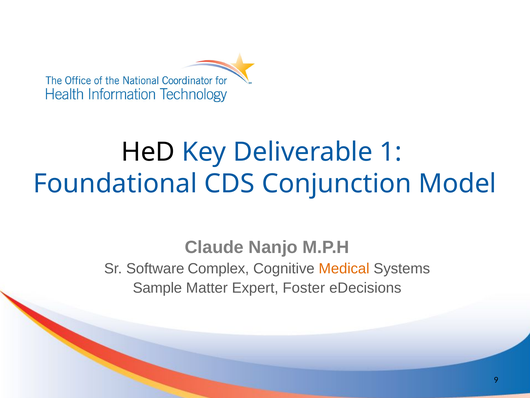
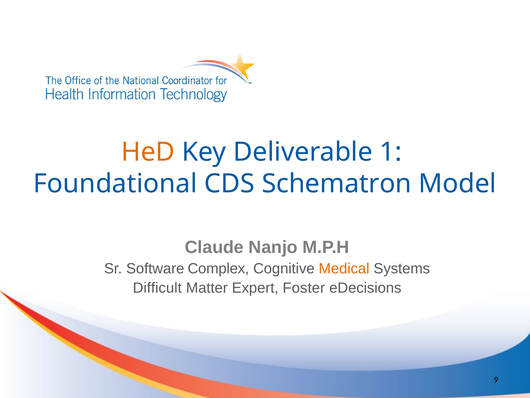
HeD colour: black -> orange (148, 152)
Conjunction: Conjunction -> Schematron (337, 184)
Sample: Sample -> Difficult (157, 288)
